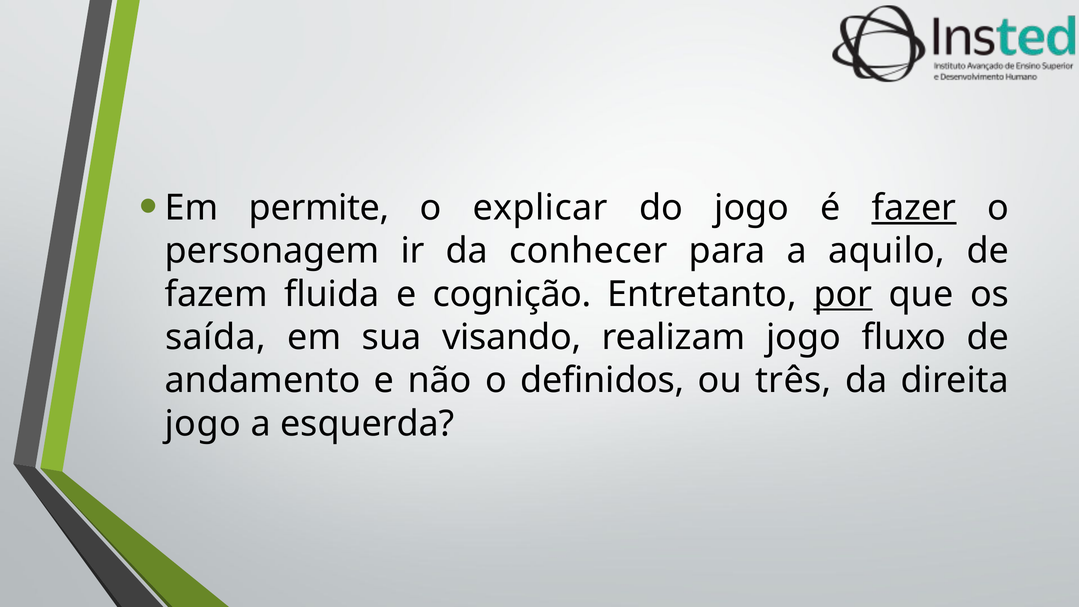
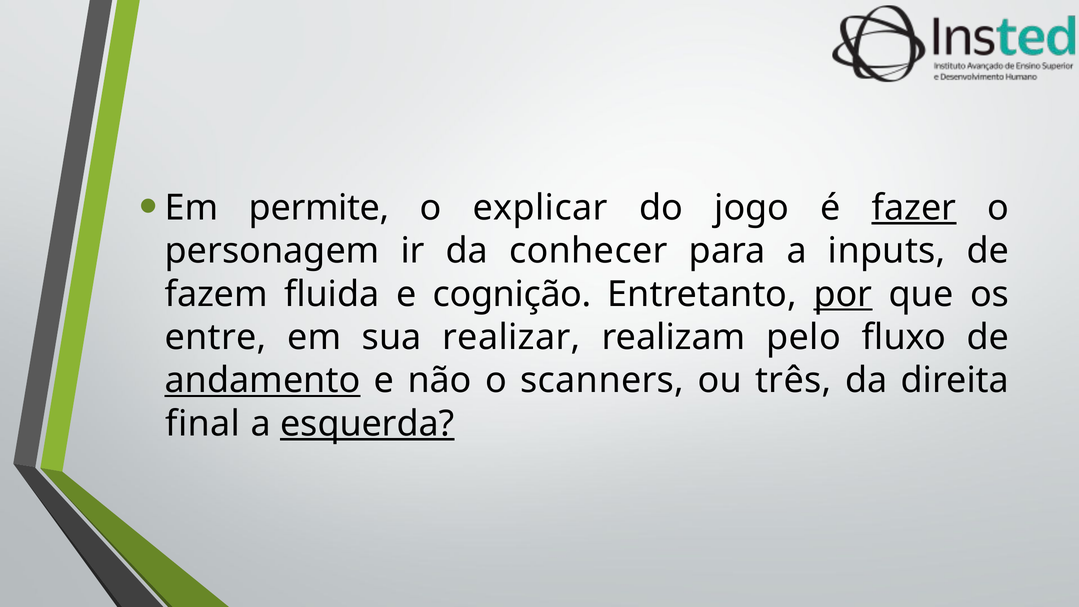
aquilo: aquilo -> inputs (887, 251)
saída: saída -> entre (216, 337)
visando: visando -> realizar (511, 337)
realizam jogo: jogo -> pelo (804, 337)
andamento underline: none -> present (263, 381)
definidos: definidos -> scanners (602, 381)
jogo: jogo -> final (203, 424)
esquerda underline: none -> present (367, 424)
